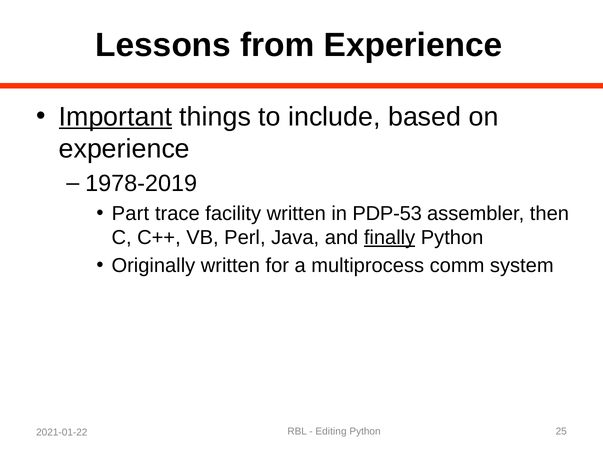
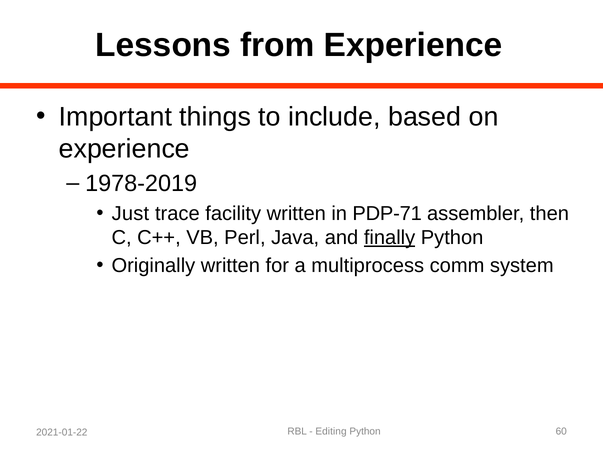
Important underline: present -> none (115, 116)
Part: Part -> Just (130, 213)
PDP-53: PDP-53 -> PDP-71 (387, 213)
25: 25 -> 60 (561, 431)
